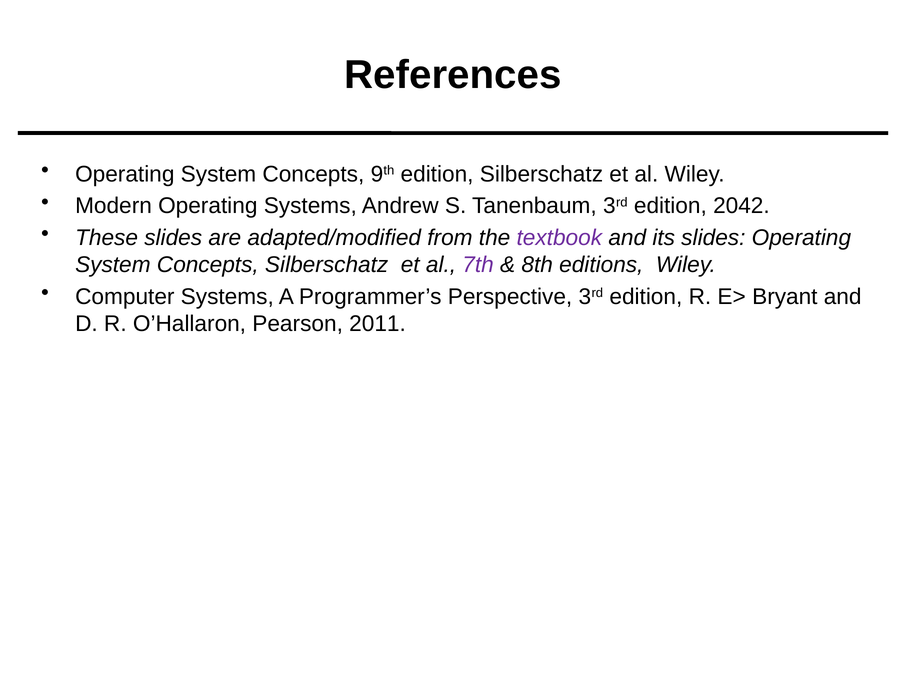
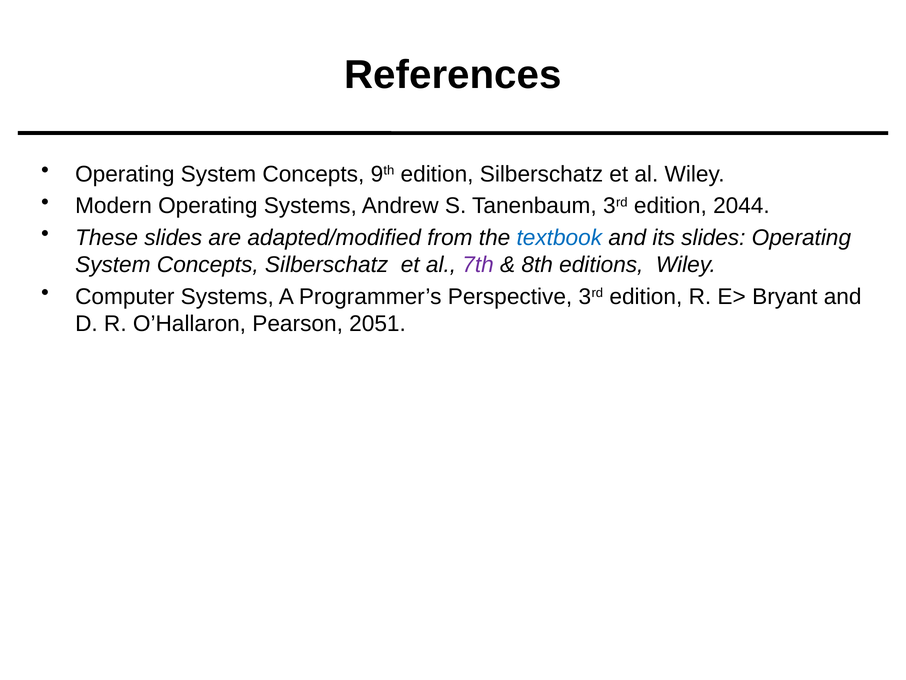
2042: 2042 -> 2044 (741, 206)
textbook colour: purple -> blue (559, 237)
2011: 2011 -> 2051 (378, 324)
